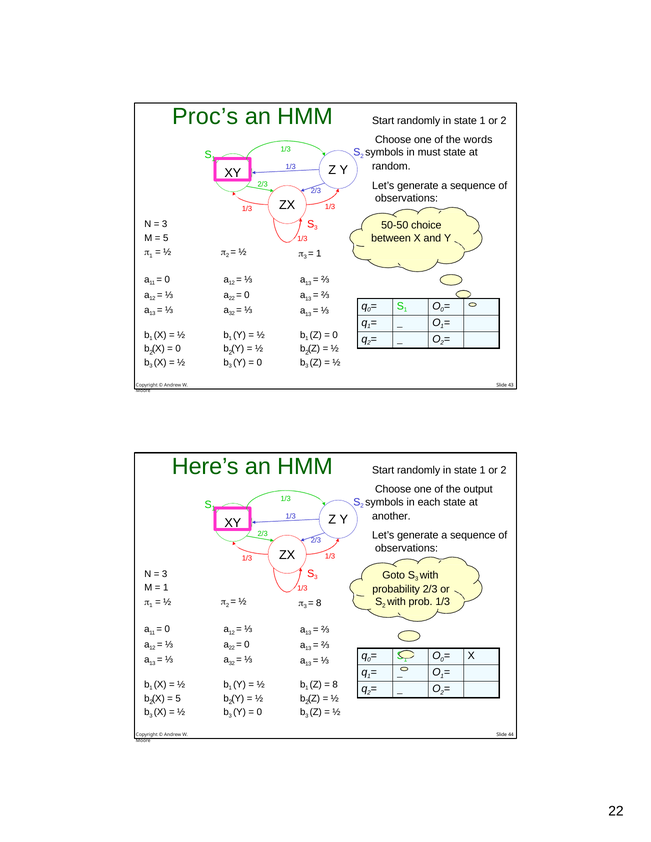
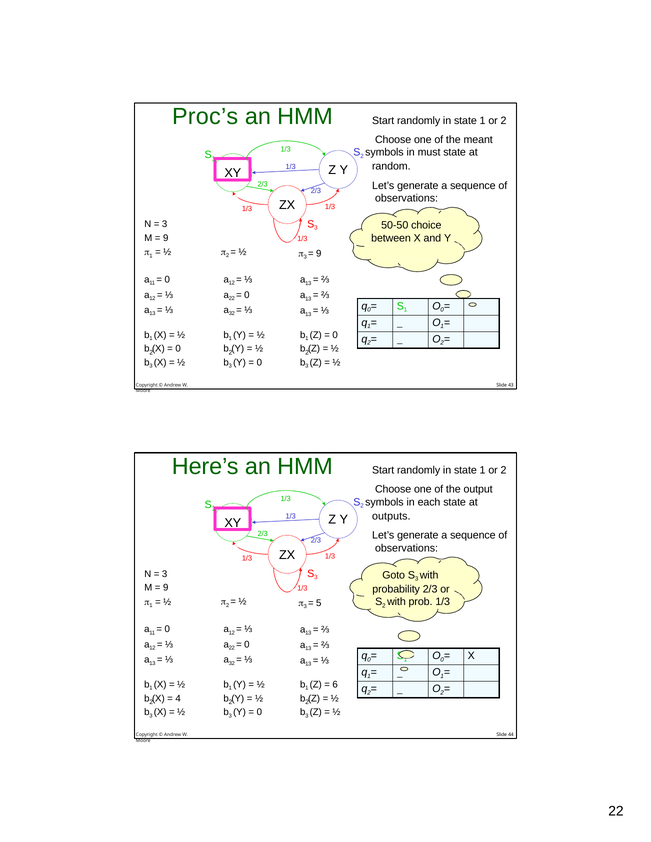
words: words -> meant (478, 140)
5: 5 -> 9 (166, 238)
1: 1 -> 9 (319, 254)
another: another -> outputs (391, 516)
1: 1 -> 9 (166, 588)
8: 8 -> 5 (319, 603)
8: 8 -> 6 (335, 685)
5: 5 -> 4 (178, 699)
